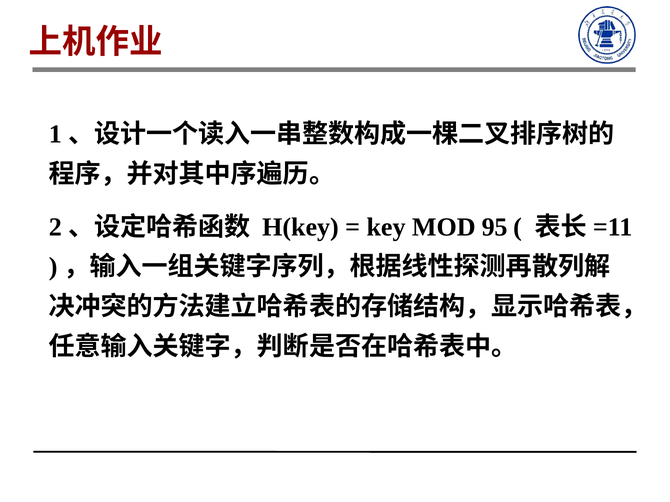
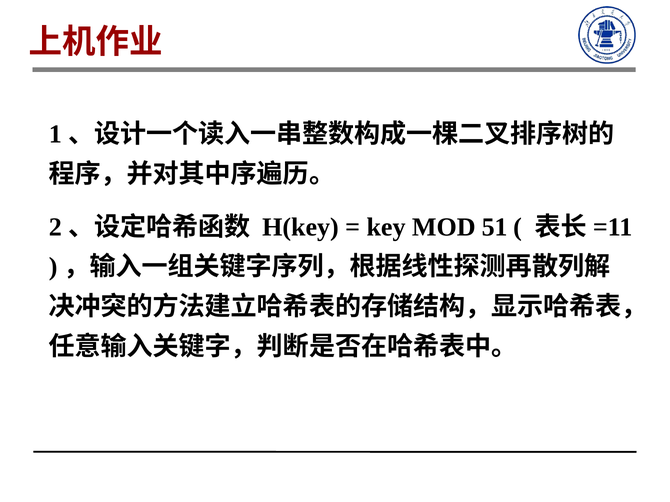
95: 95 -> 51 (495, 227)
